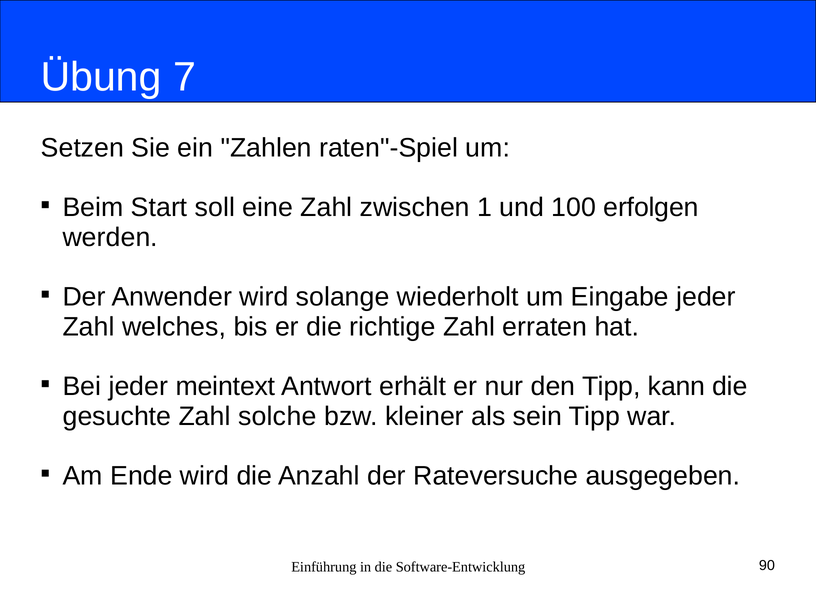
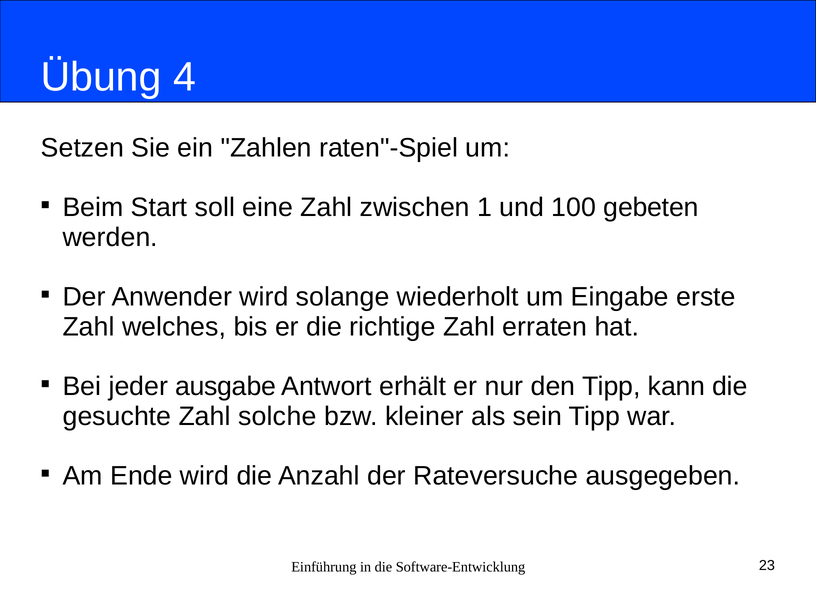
7: 7 -> 4 (184, 77)
erfolgen: erfolgen -> gebeten (651, 208)
Eingabe jeder: jeder -> erste (706, 297)
meintext: meintext -> ausgabe (226, 386)
90: 90 -> 23 (767, 566)
